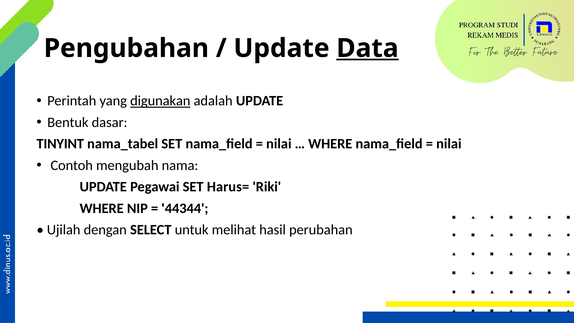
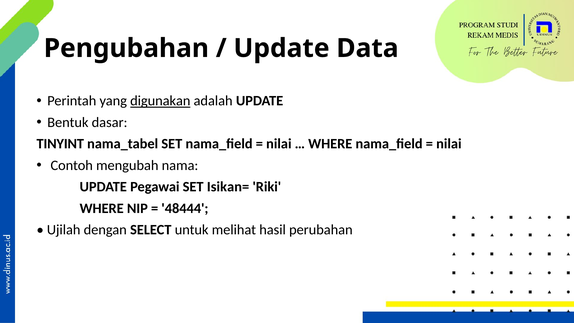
Data underline: present -> none (367, 48)
Harus=: Harus= -> Isikan= (228, 187)
44344: 44344 -> 48444 (185, 208)
